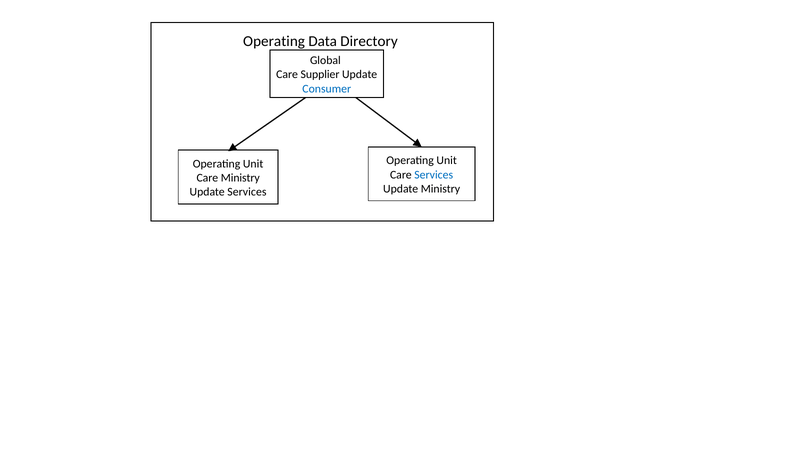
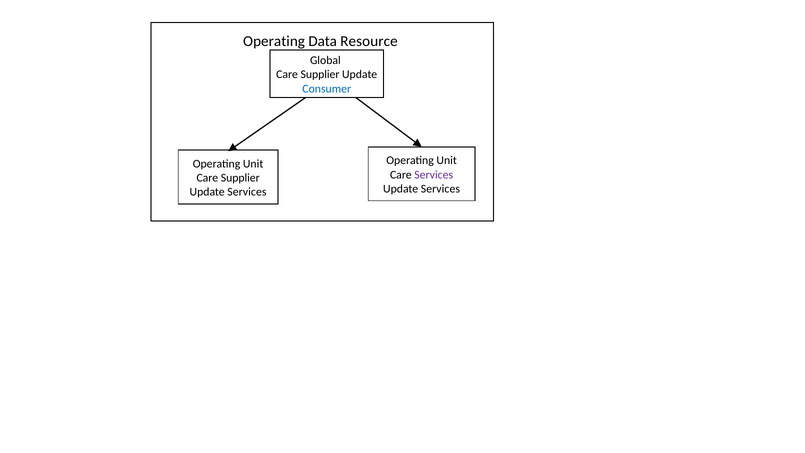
Directory: Directory -> Resource (369, 41)
Services colour: blue -> purple (434, 175)
Ministry: Ministry -> Supplier (240, 178)
Ministry: Ministry -> Services (440, 189)
